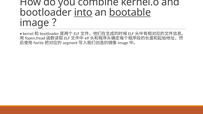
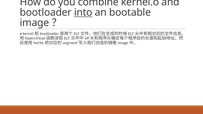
bootable underline: present -> none (130, 12)
